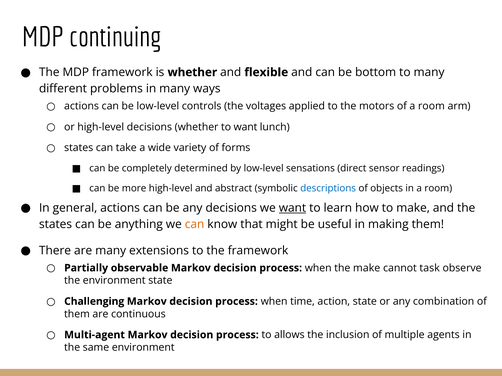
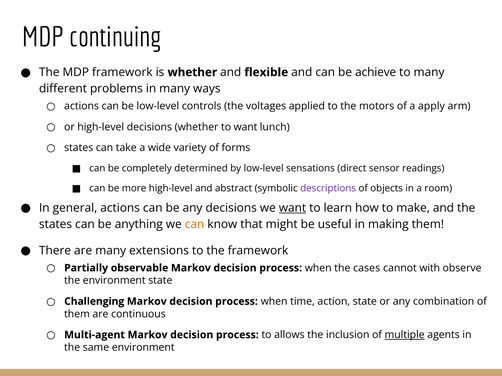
bottom: bottom -> achieve (376, 72)
of a room: room -> apply (431, 106)
descriptions colour: blue -> purple (328, 189)
the make: make -> cases (367, 268)
task: task -> with (430, 268)
multiple underline: none -> present (405, 335)
